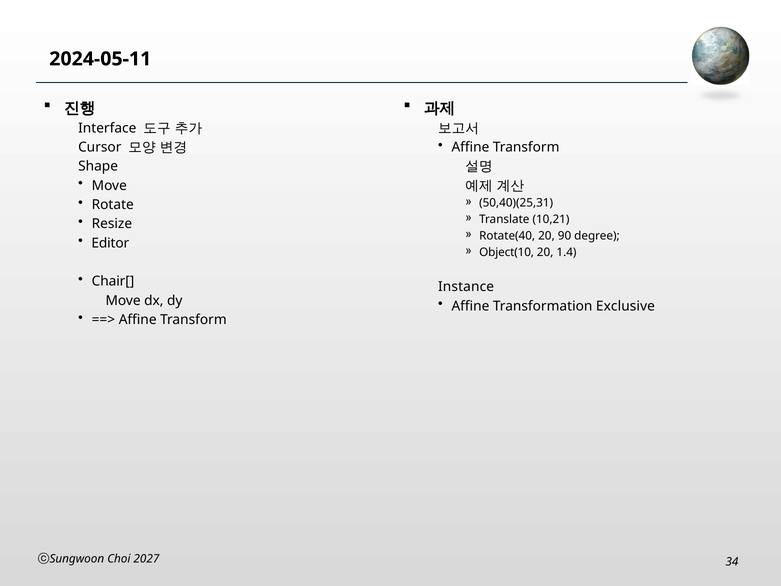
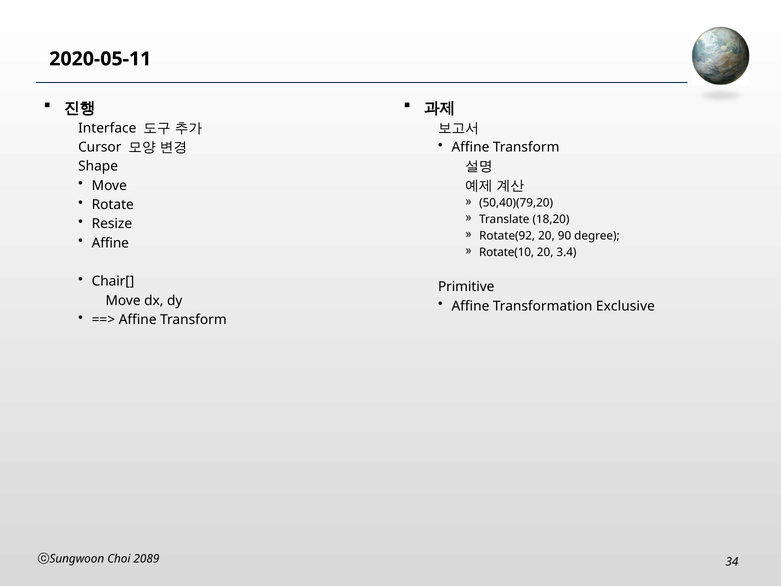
2024-05-11: 2024-05-11 -> 2020-05-11 (100, 59)
50,40)(25,31: 50,40)(25,31 -> 50,40)(79,20 (516, 203)
10,21: 10,21 -> 18,20 (551, 220)
Rotate(40: Rotate(40 -> Rotate(92 (507, 236)
Editor: Editor -> Affine (110, 243)
Object(10: Object(10 -> Rotate(10 (507, 252)
1.4: 1.4 -> 3.4 (566, 252)
Instance: Instance -> Primitive (466, 287)
2027: 2027 -> 2089 (146, 559)
